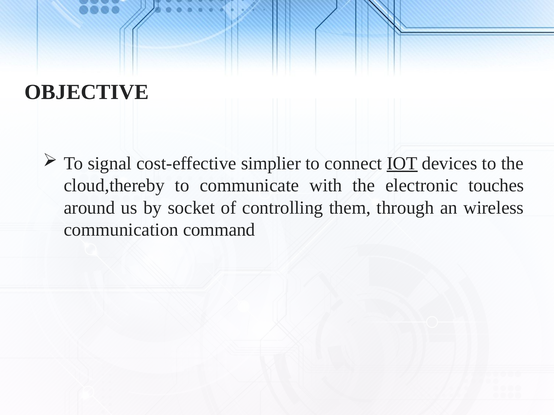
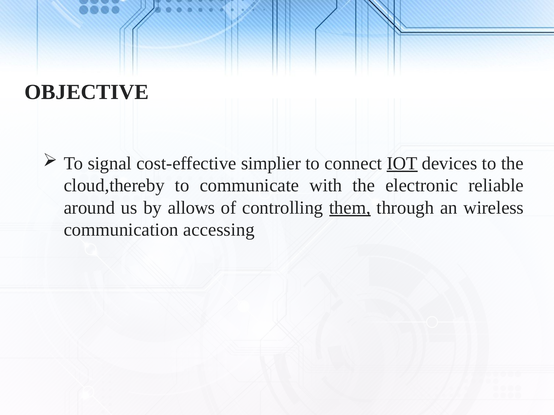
touches: touches -> reliable (496, 186)
socket: socket -> allows (191, 208)
them underline: none -> present (350, 208)
command: command -> accessing (219, 230)
